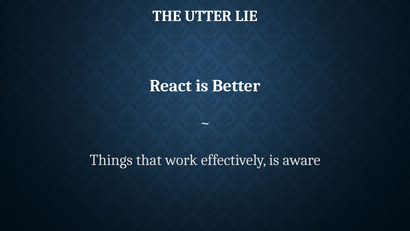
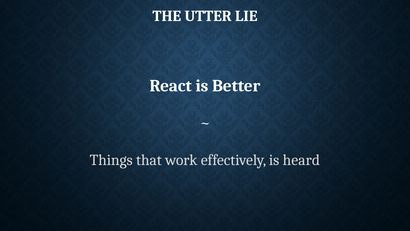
aware: aware -> heard (301, 160)
